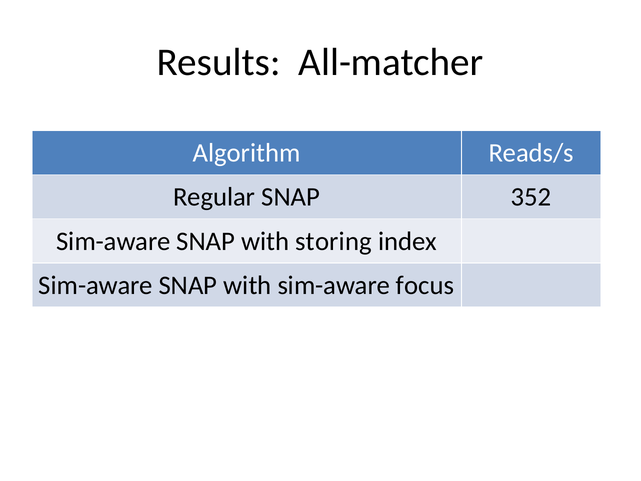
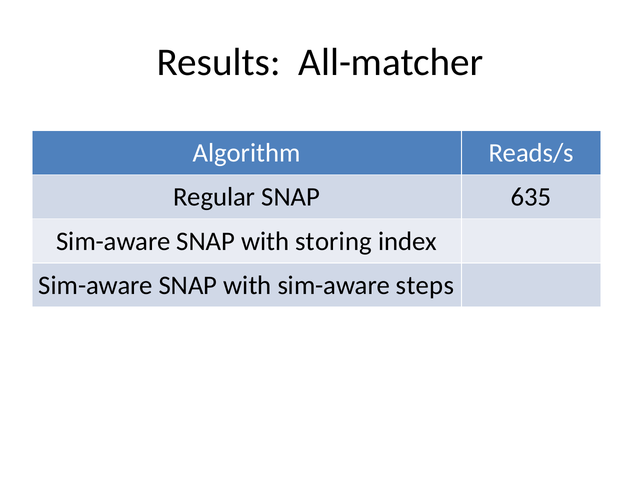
352: 352 -> 635 (531, 197)
focus: focus -> steps (425, 285)
